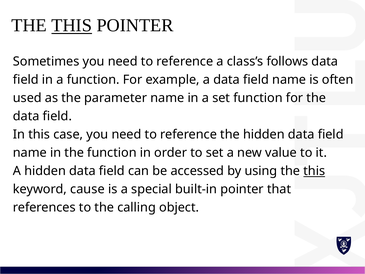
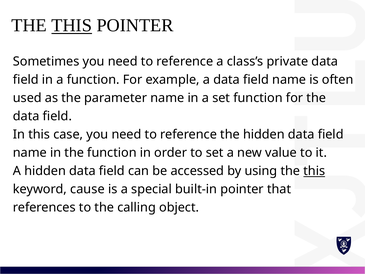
follows: follows -> private (287, 61)
